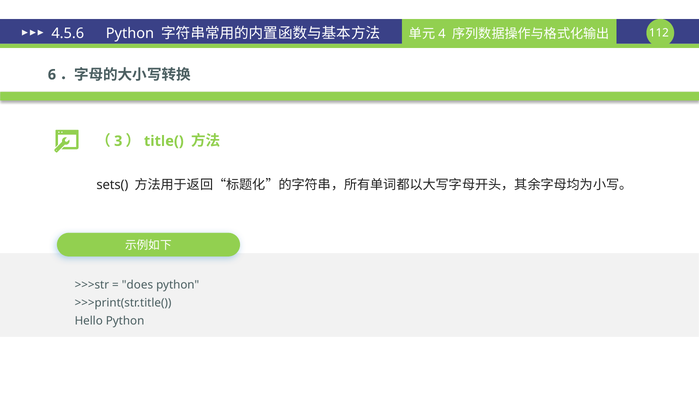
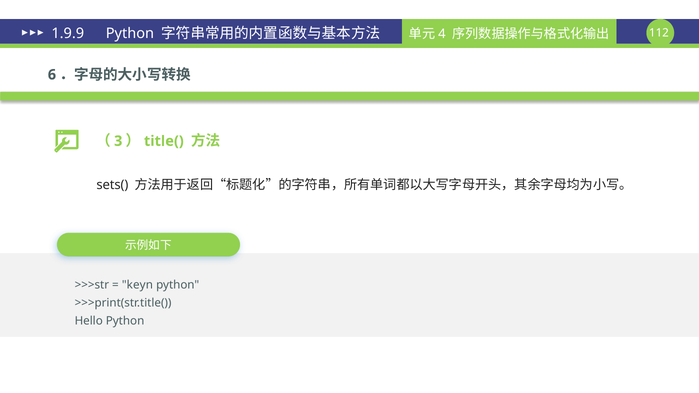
4.5.6: 4.5.6 -> 1.9.9 (68, 33)
does: does -> keyn (137, 285)
